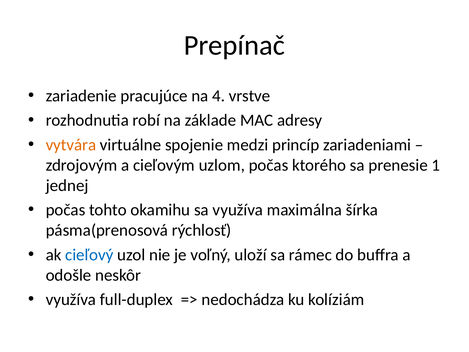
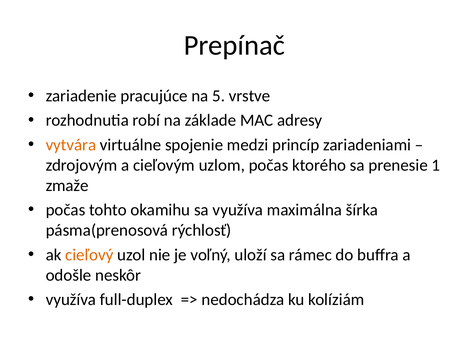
4: 4 -> 5 (219, 96)
jednej: jednej -> zmaže (67, 185)
cieľový colour: blue -> orange (89, 255)
